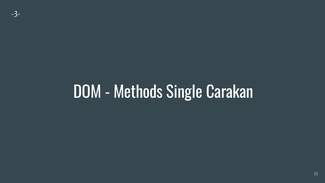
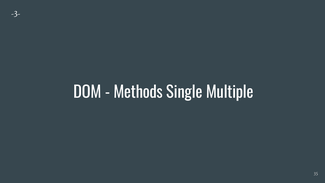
Carakan: Carakan -> Multiple (230, 93)
